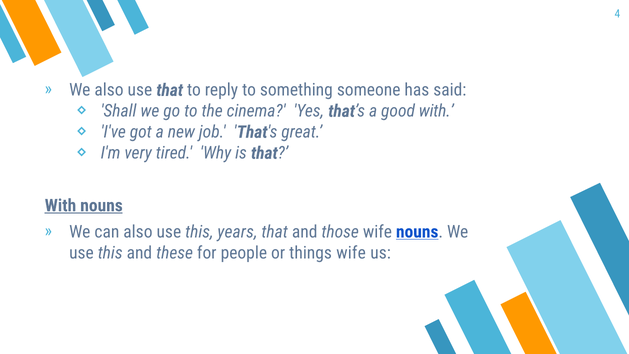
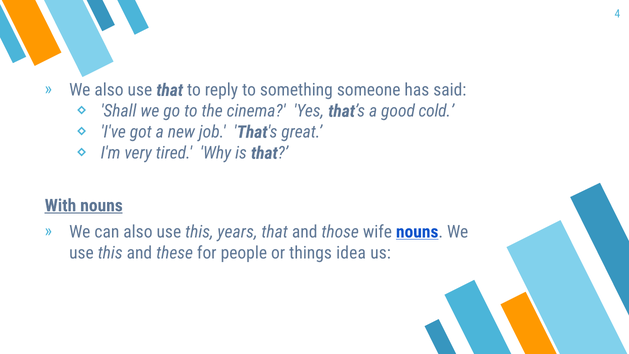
good with: with -> cold (436, 111)
things wife: wife -> idea (351, 253)
